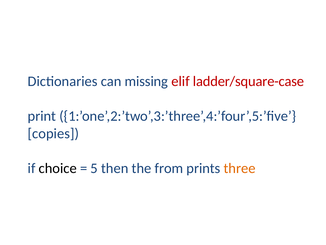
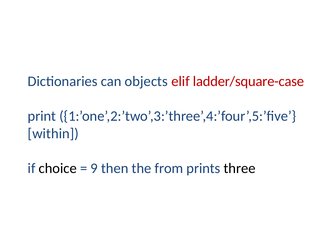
missing: missing -> objects (146, 81)
copies: copies -> within (53, 133)
5: 5 -> 9 (94, 168)
three colour: orange -> black (240, 168)
